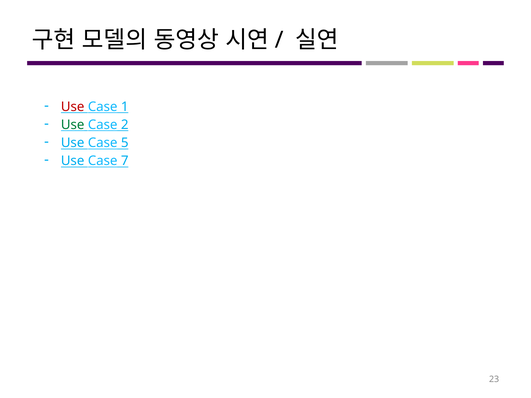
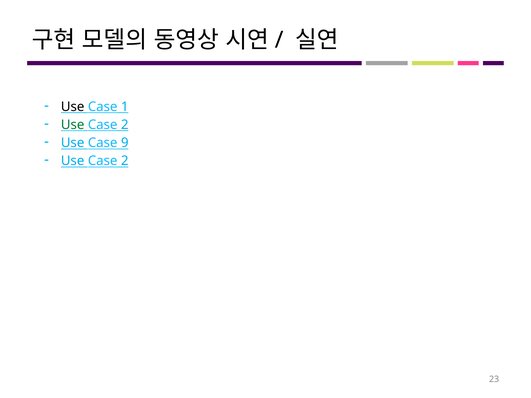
Use colour: red -> black (73, 107)
5: 5 -> 9 (125, 143)
7: 7 -> 2 (125, 161)
